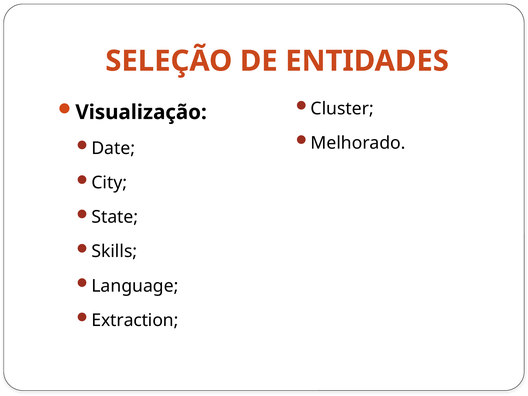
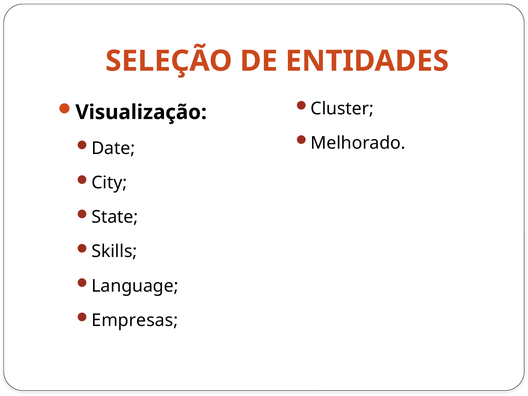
Extraction: Extraction -> Empresas (135, 320)
